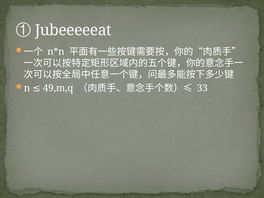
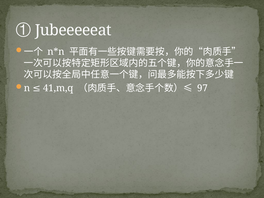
49,m,q: 49,m,q -> 41,m,q (58, 88)
33: 33 -> 97 (202, 88)
